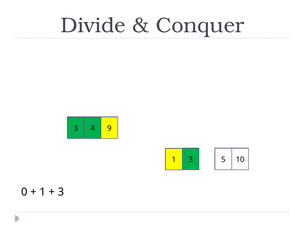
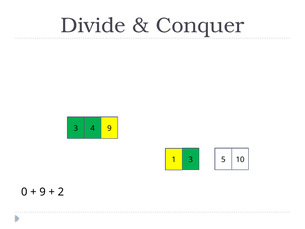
1: 1 -> 9 (43, 192)
3: 3 -> 2 (61, 192)
